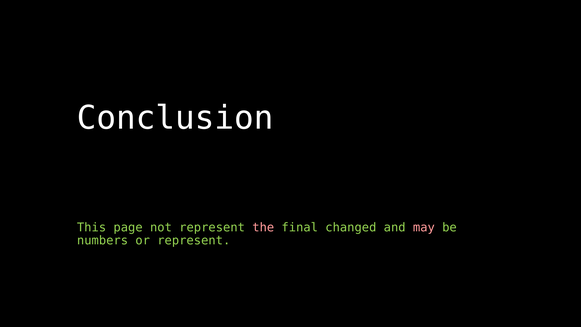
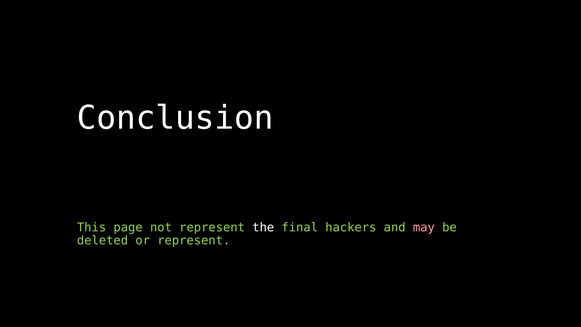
the colour: pink -> white (263, 227)
changed: changed -> hackers (351, 227)
numbers: numbers -> deleted (103, 240)
